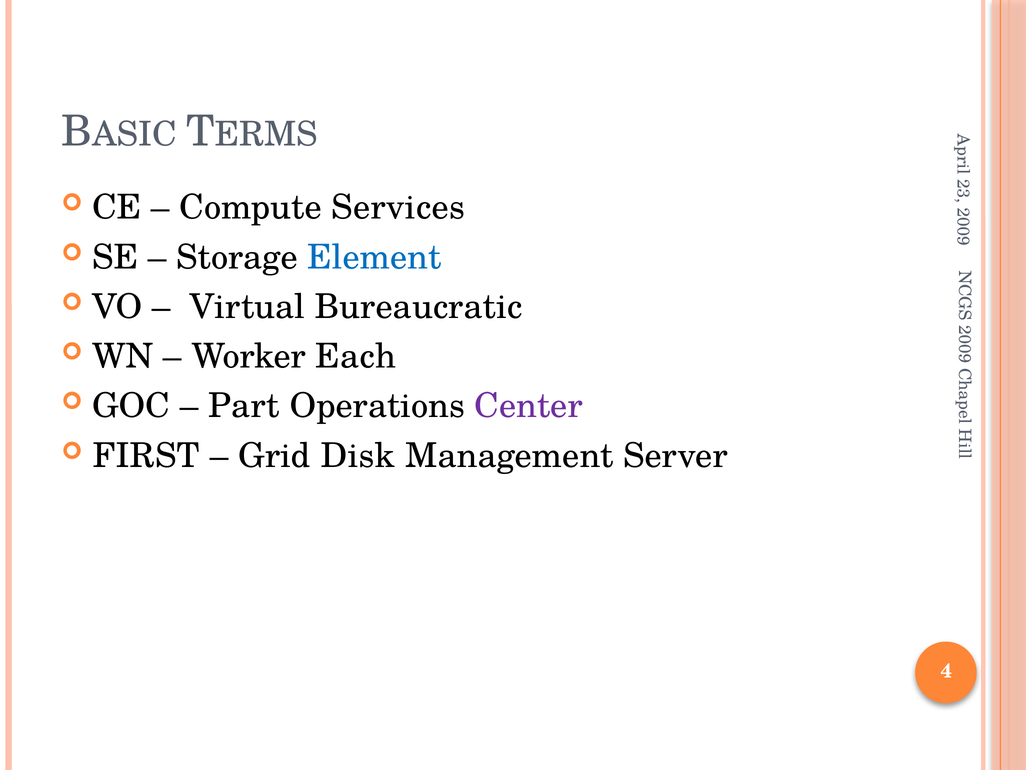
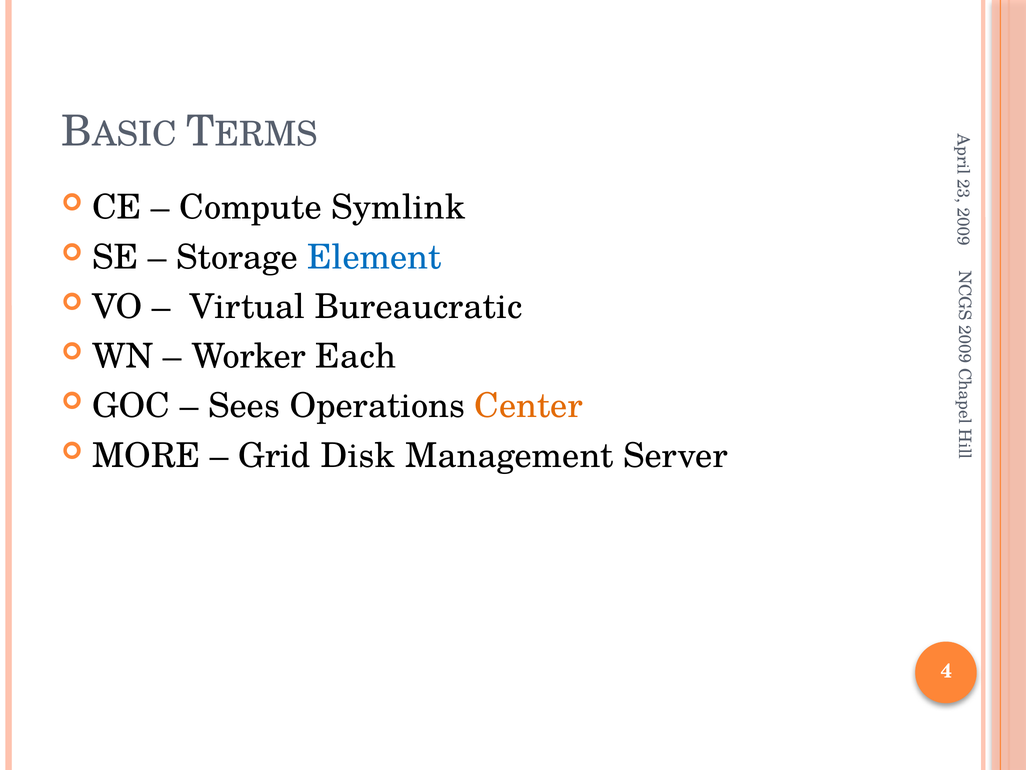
Services: Services -> Symlink (398, 208)
Part: Part -> Sees (244, 406)
Center colour: purple -> orange (529, 406)
FIRST: FIRST -> MORE (146, 456)
